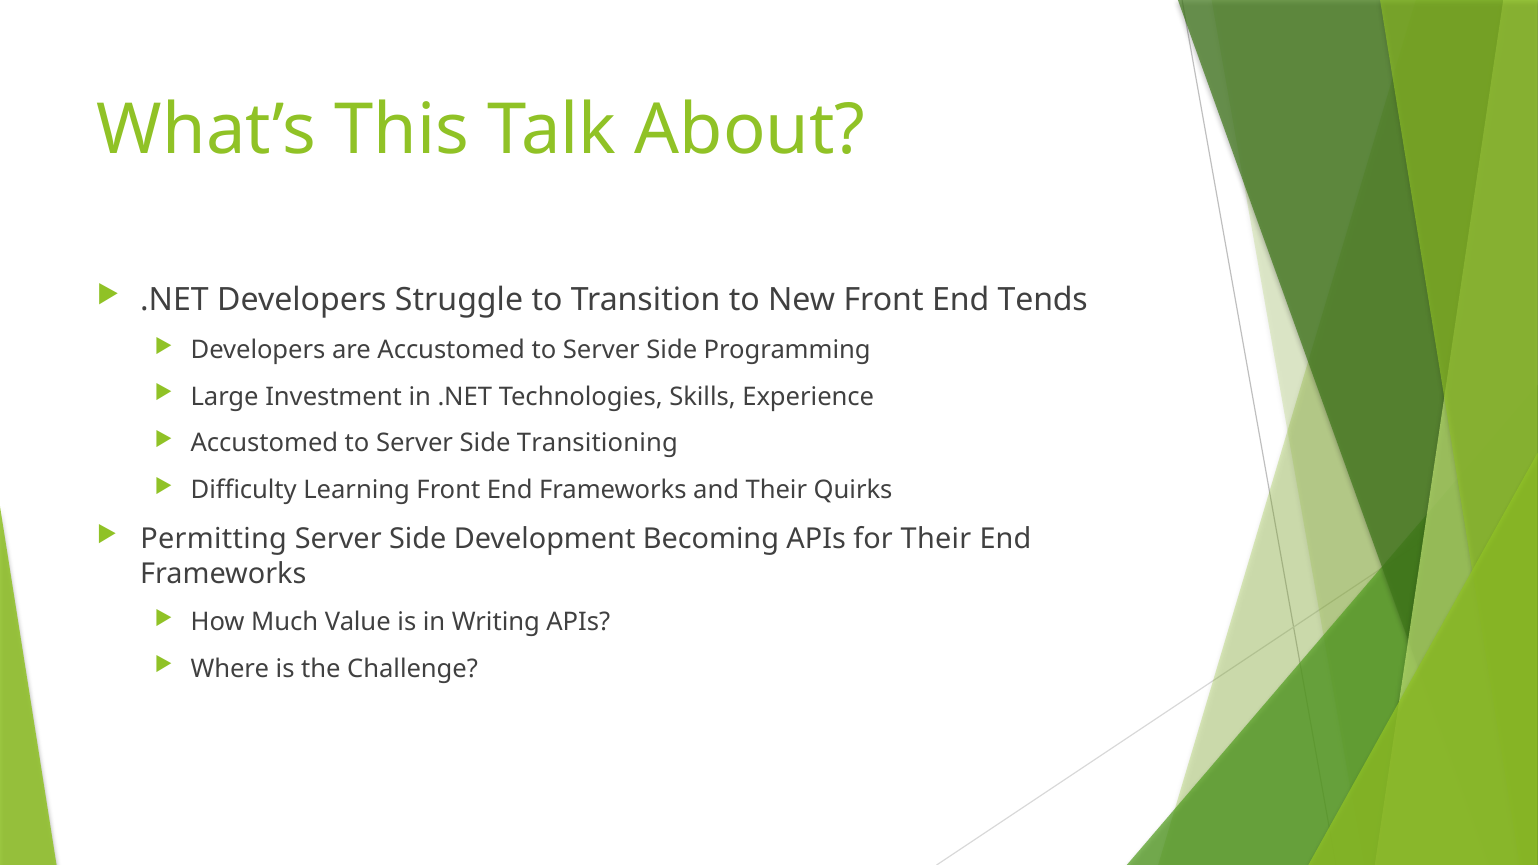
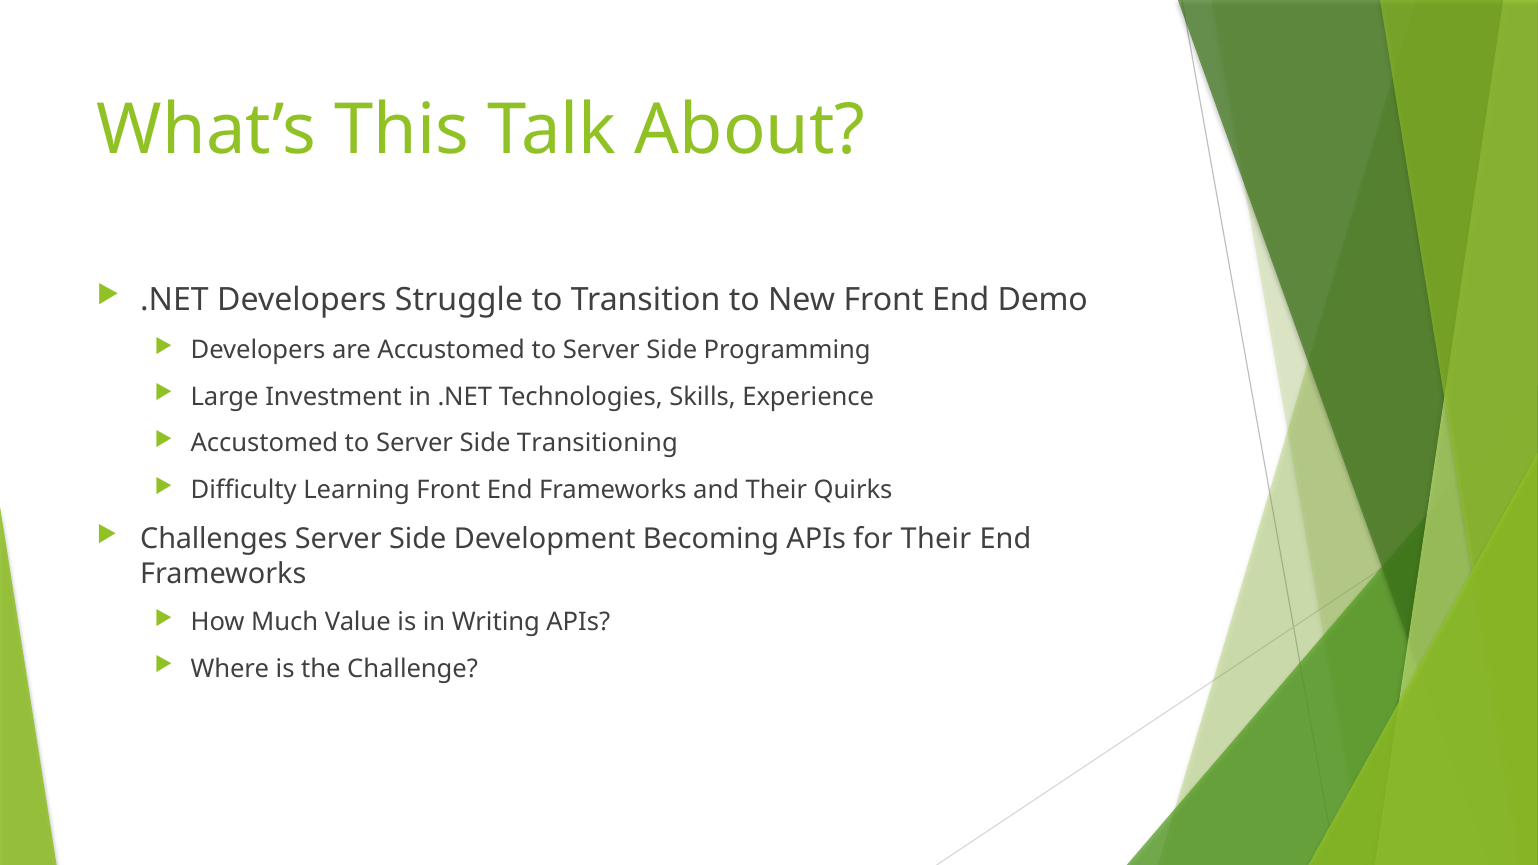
Tends: Tends -> Demo (1043, 300)
Permitting: Permitting -> Challenges (214, 539)
